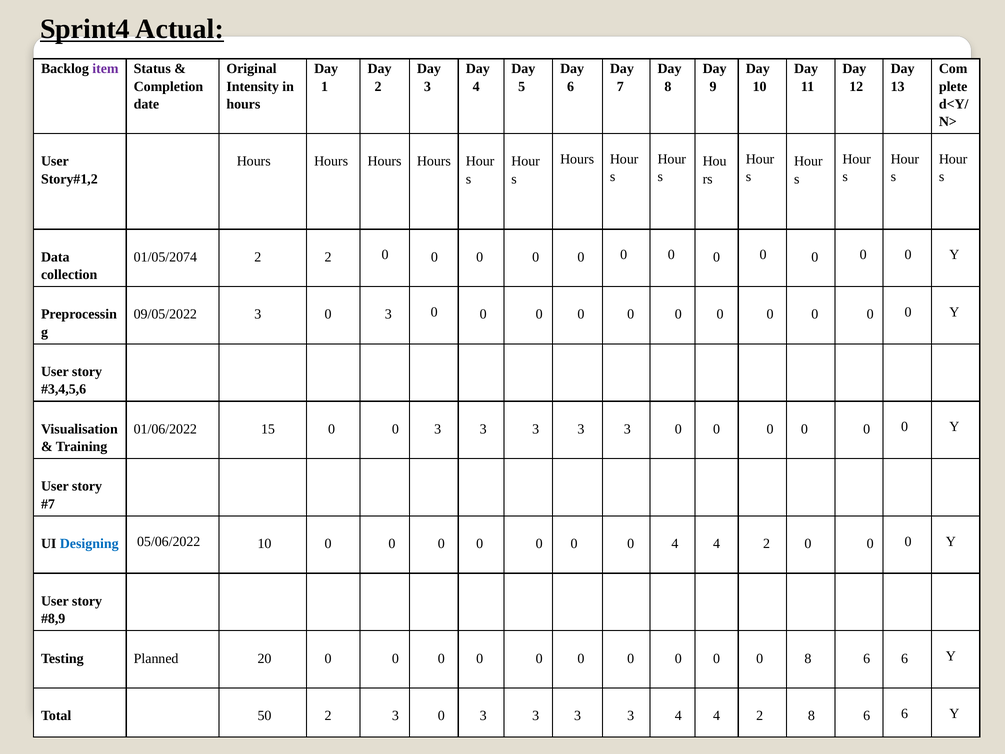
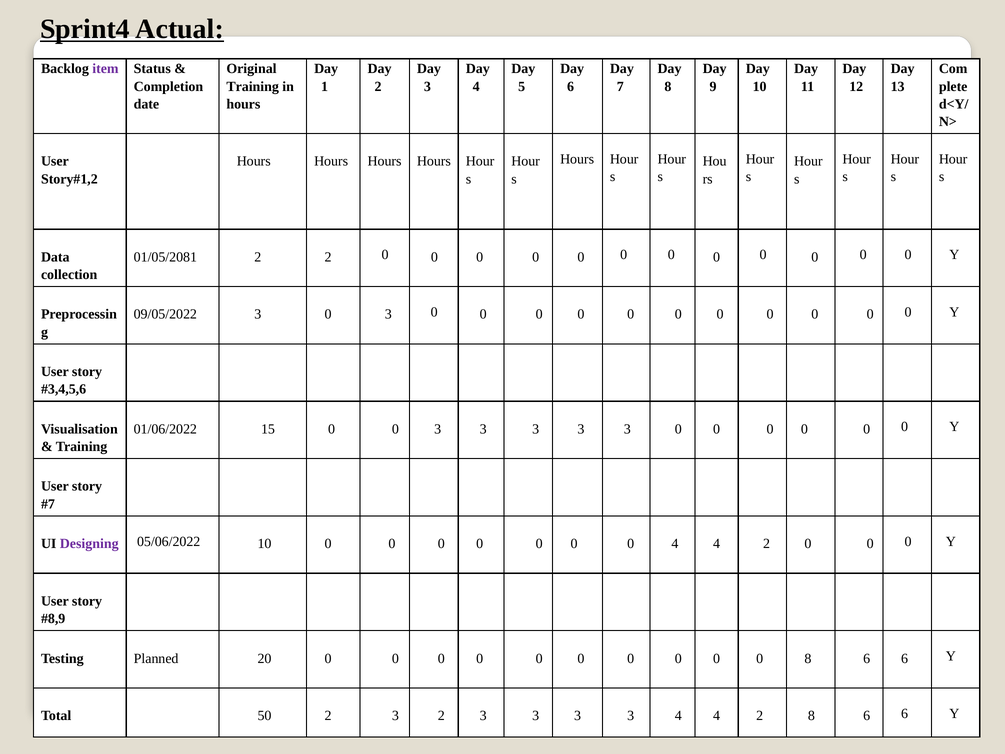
Intensity: Intensity -> Training (253, 86)
01/05/2074: 01/05/2074 -> 01/05/2081 (165, 257)
Designing colour: blue -> purple (89, 544)
2 3 0: 0 -> 2 (441, 716)
